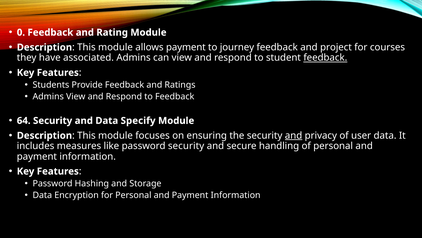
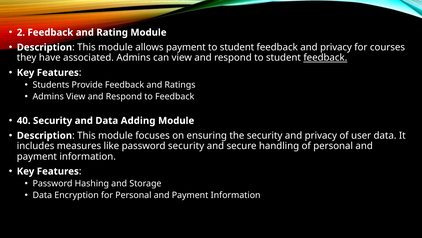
0: 0 -> 2 (21, 32)
journey: journey -> student (237, 47)
feedback and project: project -> privacy (336, 47)
64: 64 -> 40 (24, 120)
Specify: Specify -> Adding (138, 120)
and underline: present -> none (294, 135)
